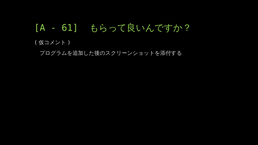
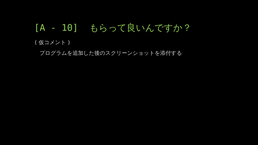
61: 61 -> 10 (70, 28)
